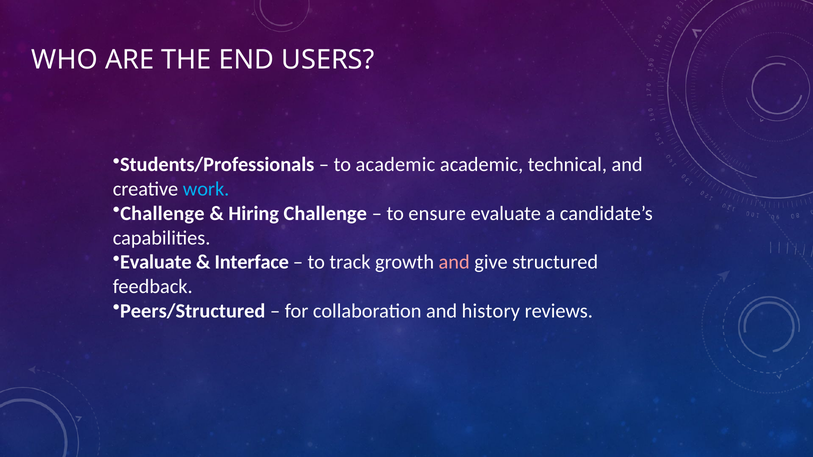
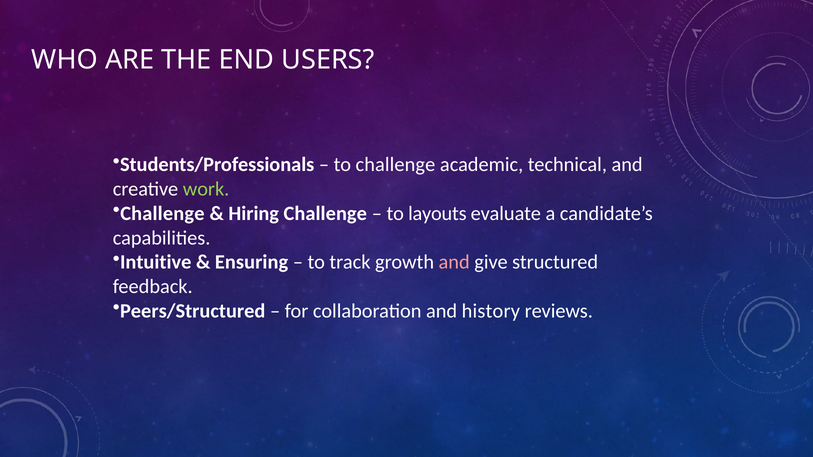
to academic: academic -> challenge (395, 165)
work colour: light blue -> light green (206, 189)
ensure: ensure -> layouts (437, 214)
Evaluate: Evaluate -> Intuitive (156, 262)
Interface: Interface -> Ensuring (252, 262)
